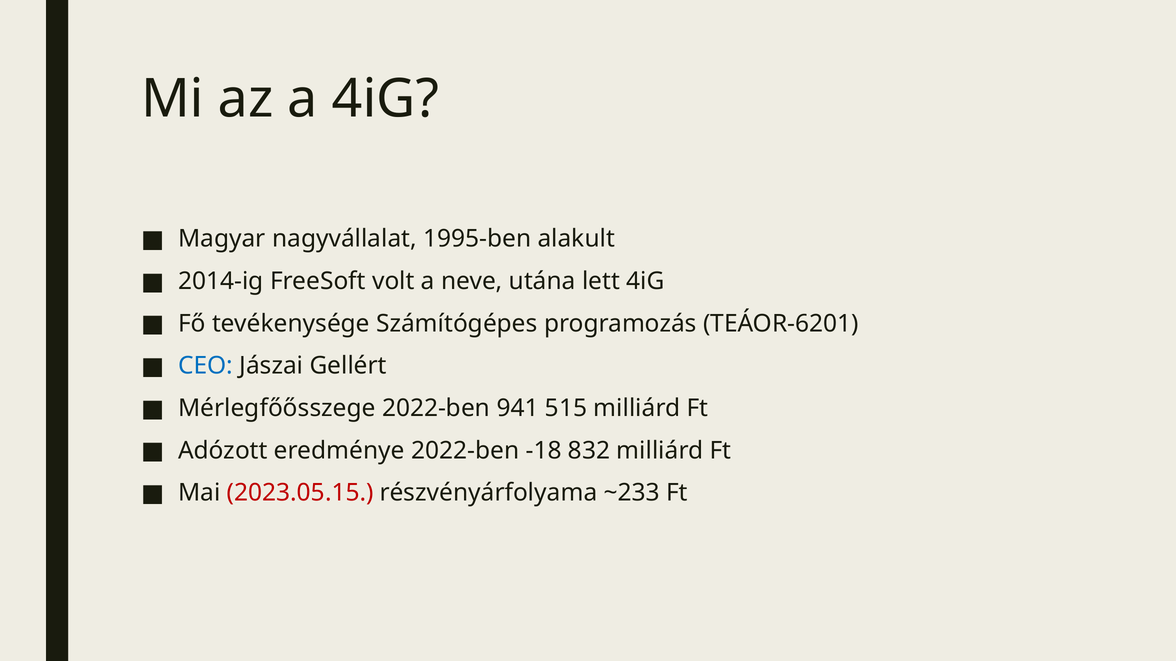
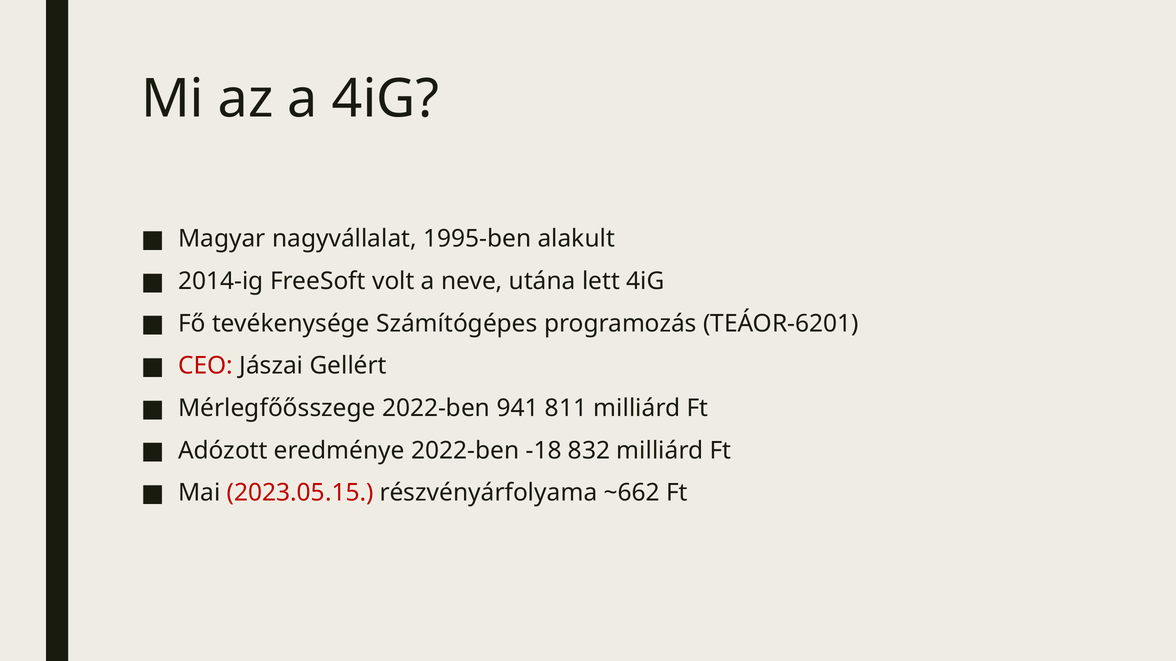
CEO colour: blue -> red (206, 366)
515: 515 -> 811 (566, 408)
~233: ~233 -> ~662 (632, 493)
